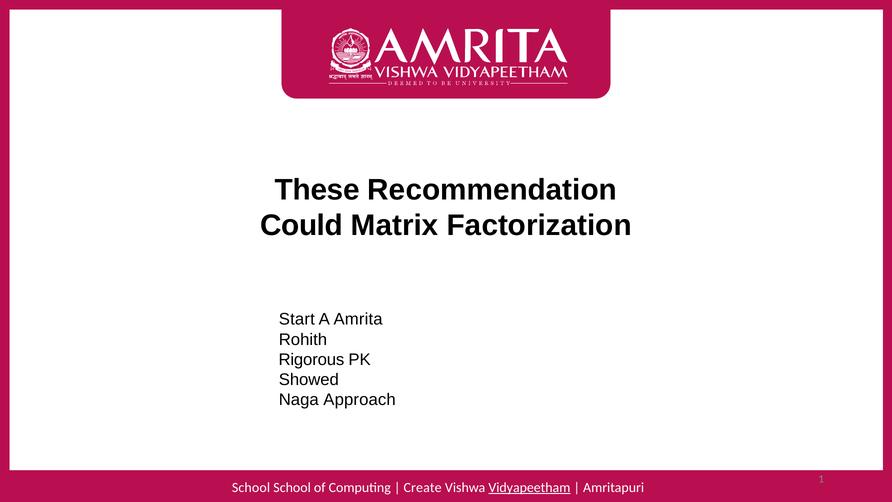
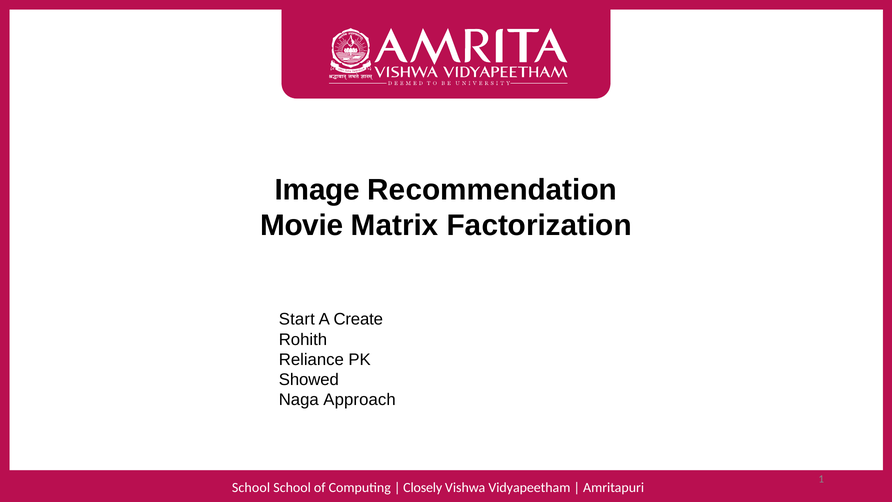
These: These -> Image (317, 190)
Could: Could -> Movie (302, 226)
Amrita: Amrita -> Create (358, 319)
Rigorous: Rigorous -> Reliance (311, 359)
Create: Create -> Closely (423, 487)
Vidyapeetham underline: present -> none (529, 487)
